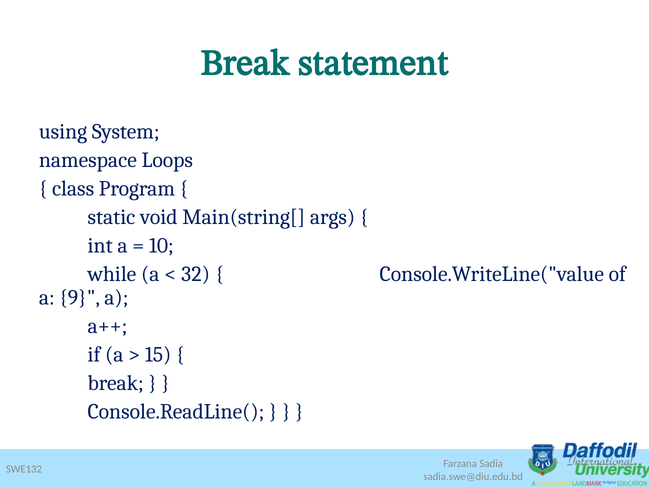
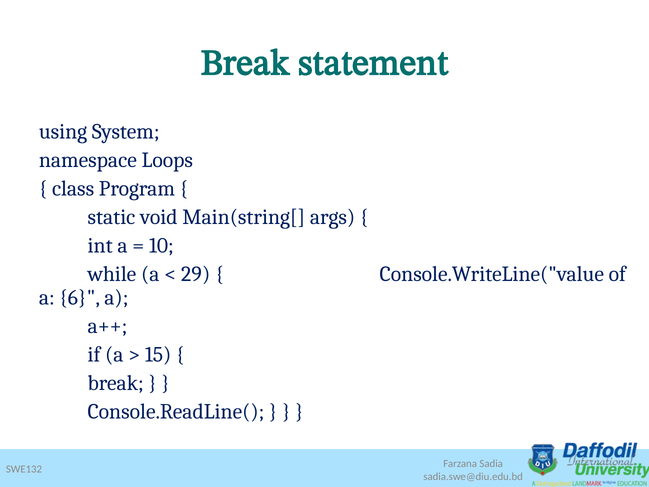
32: 32 -> 29 (196, 274)
9: 9 -> 6 (80, 297)
